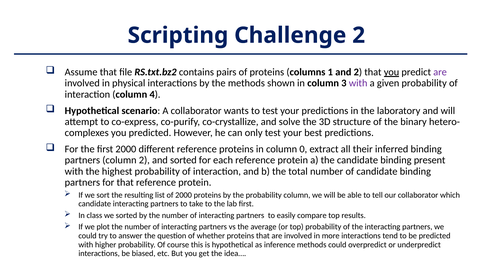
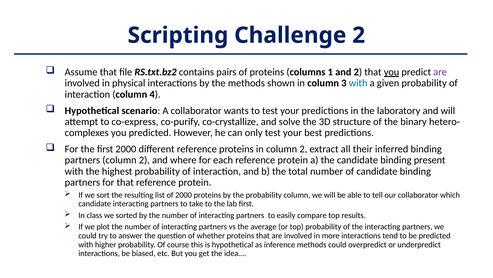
with colour: purple -> blue (358, 83)
in column 0: 0 -> 2 (303, 149)
and sorted: sorted -> where (183, 160)
